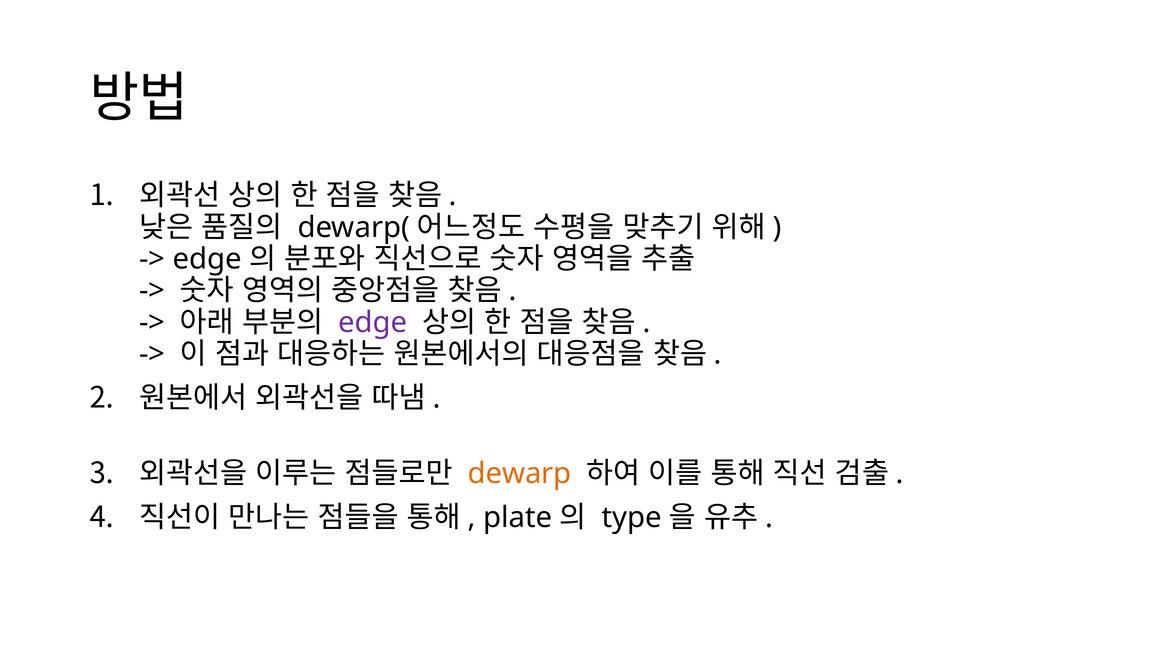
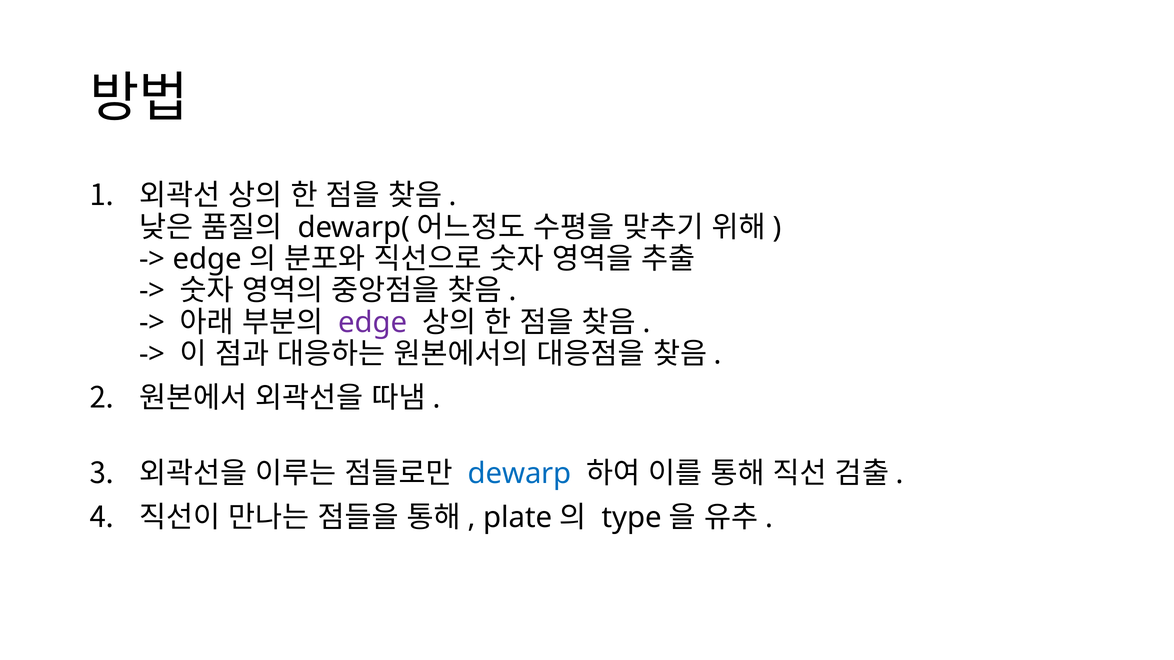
dewarp colour: orange -> blue (520, 474)
